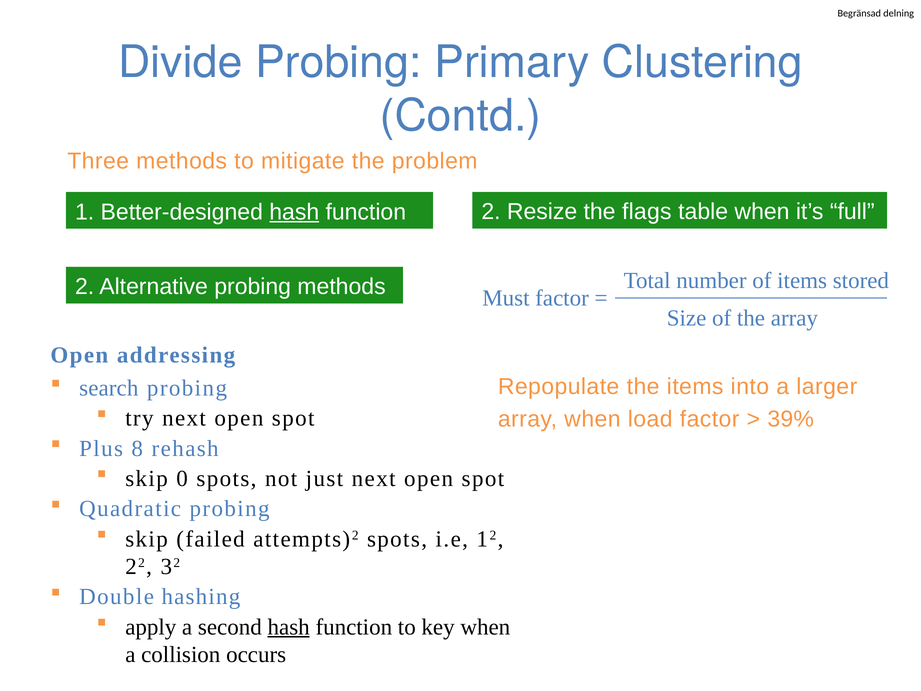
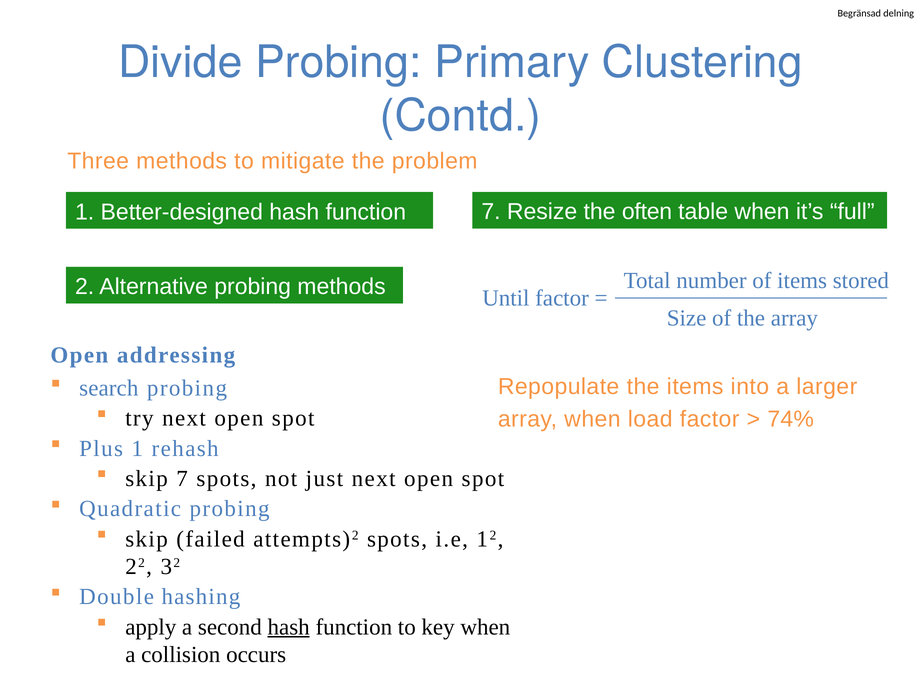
hash underline: present -> none (294, 212)
function 2: 2 -> 7 (491, 212)
flags: flags -> often (647, 212)
Must: Must -> Until (506, 298)
39%: 39% -> 74% (791, 419)
Plus 8: 8 -> 1 (137, 448)
skip 0: 0 -> 7 (182, 478)
